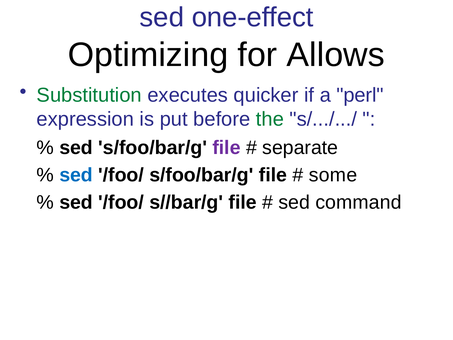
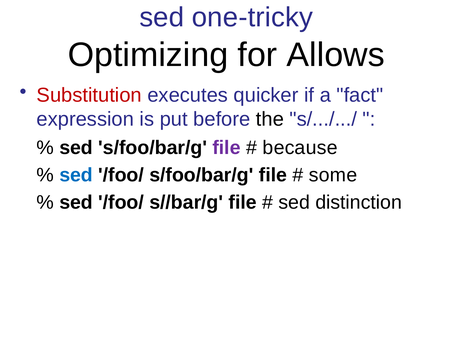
one-effect: one-effect -> one-tricky (252, 17)
Substitution colour: green -> red (89, 95)
perl: perl -> fact (360, 95)
the colour: green -> black (270, 119)
separate: separate -> because (300, 148)
command: command -> distinction (359, 202)
